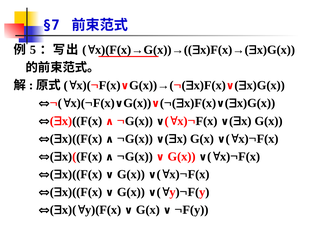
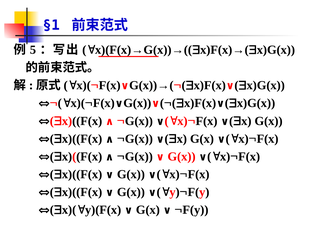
§7: §7 -> §1 (51, 25)
